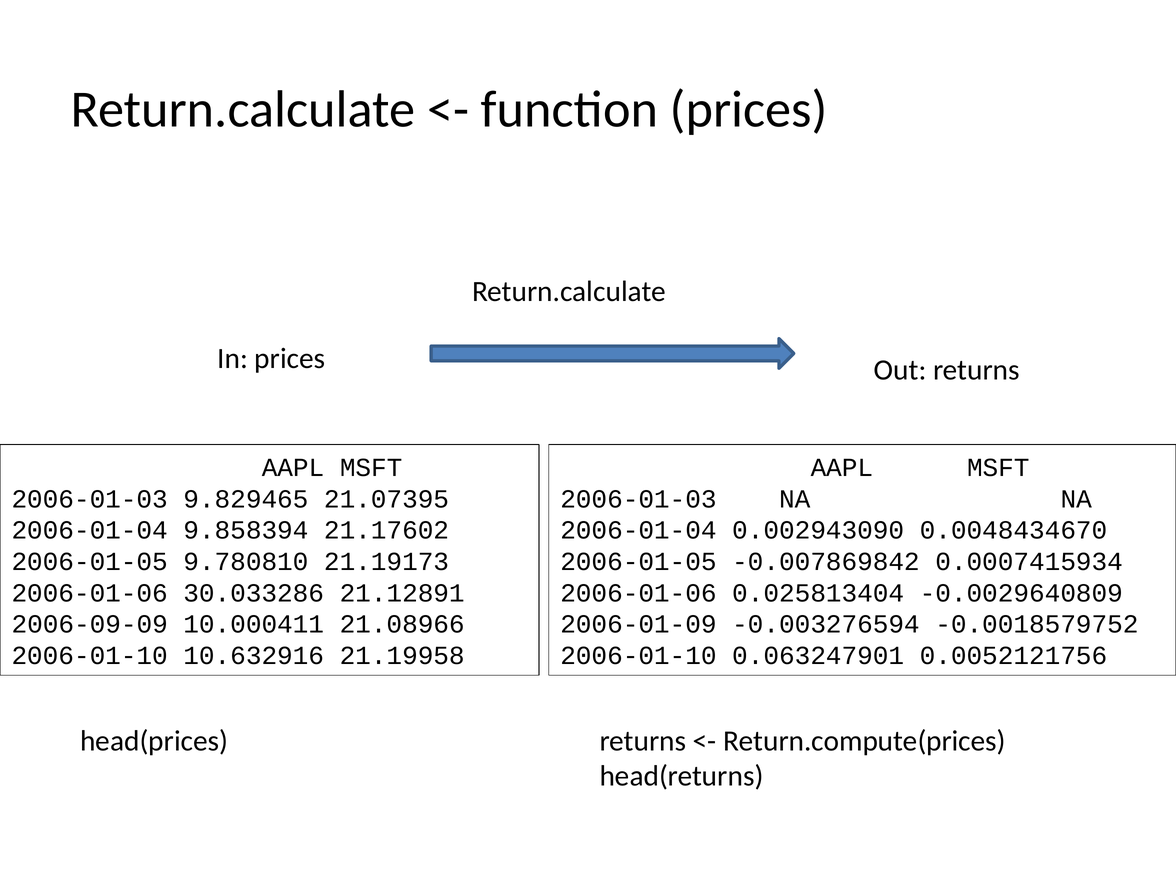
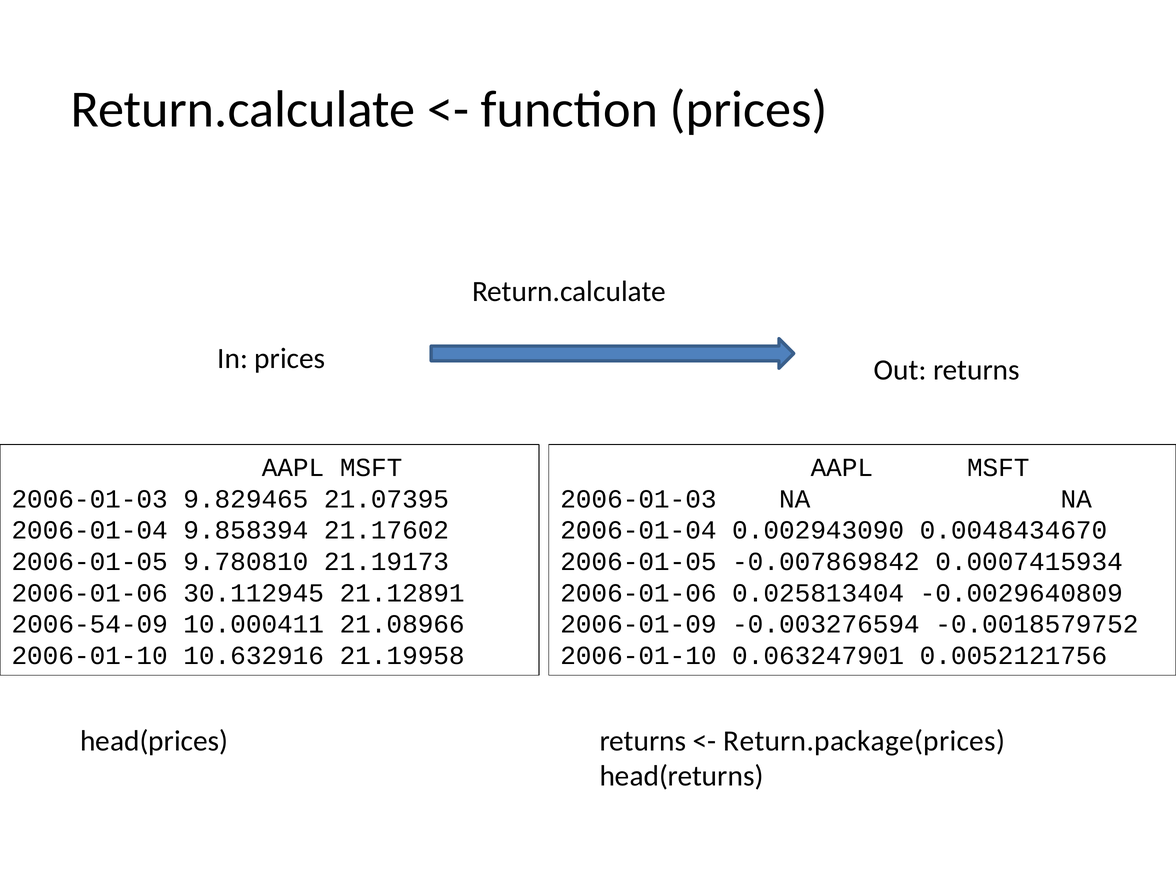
30.033286: 30.033286 -> 30.112945 (254, 593)
2006-09-09: 2006-09-09 -> 2006-54-09 (90, 624)
Return.compute(prices: Return.compute(prices -> Return.package(prices (864, 741)
